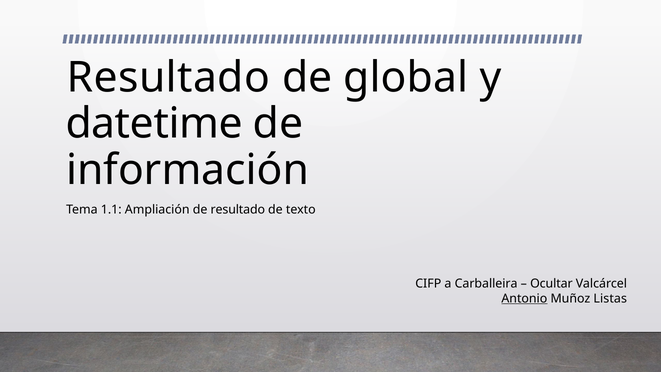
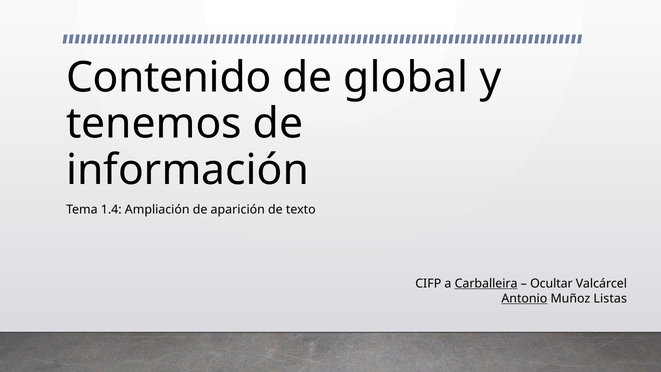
Resultado: Resultado -> Contenido (169, 78)
datetime: datetime -> tenemos (154, 124)
1.1: 1.1 -> 1.4 (111, 209)
de resultado: resultado -> aparición (238, 209)
Carballeira underline: none -> present (486, 283)
